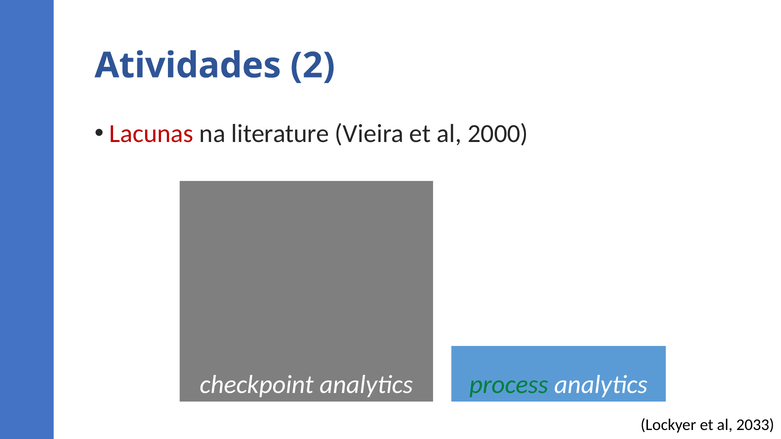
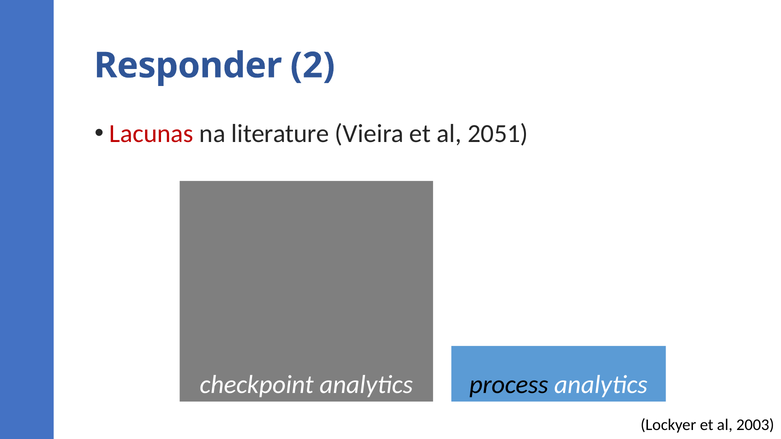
Atividades: Atividades -> Responder (188, 66)
2000: 2000 -> 2051 (498, 134)
process colour: green -> black (509, 385)
2033: 2033 -> 2003 (755, 425)
